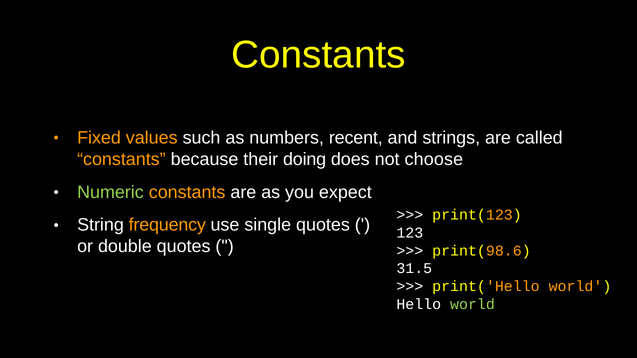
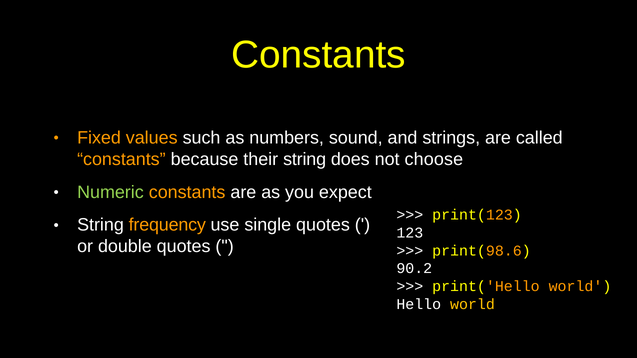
recent: recent -> sound (356, 138)
their doing: doing -> string (305, 159)
31.5: 31.5 -> 90.2 (414, 269)
world colour: light green -> yellow (473, 305)
